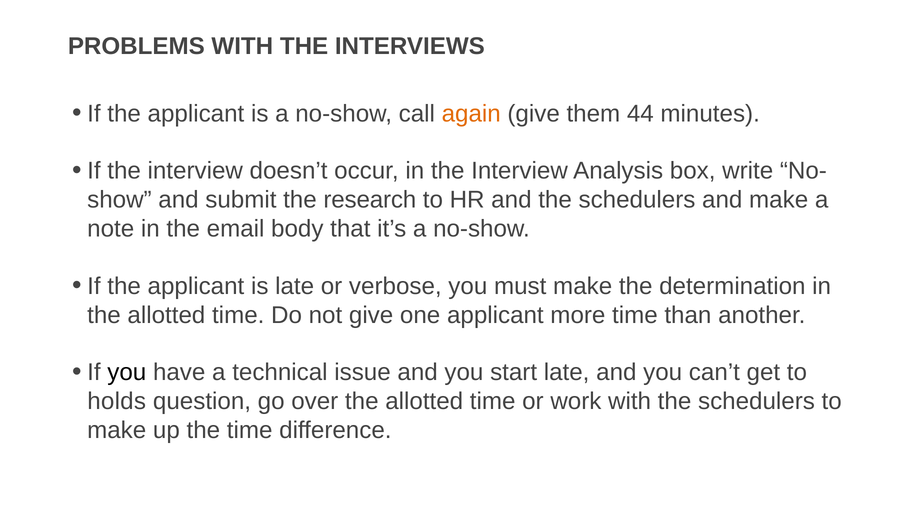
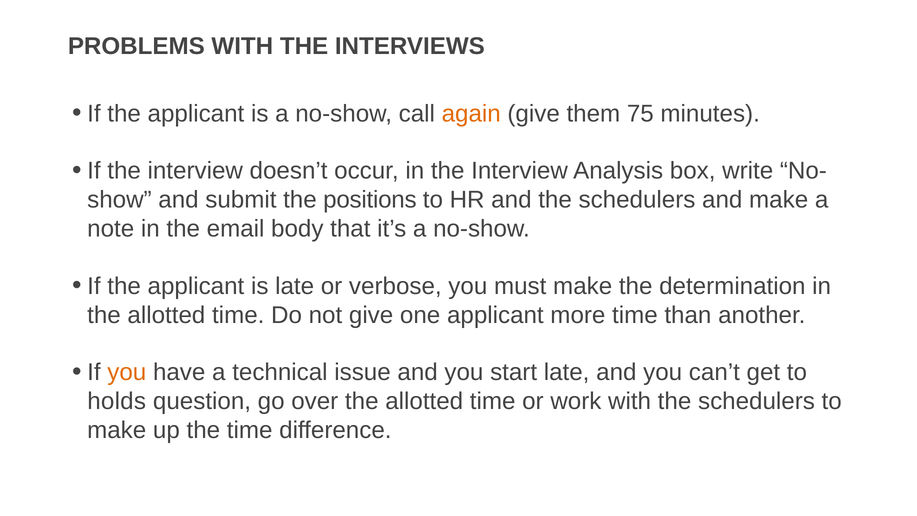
44: 44 -> 75 (640, 114)
research: research -> positions (370, 200)
you colour: black -> orange (127, 372)
